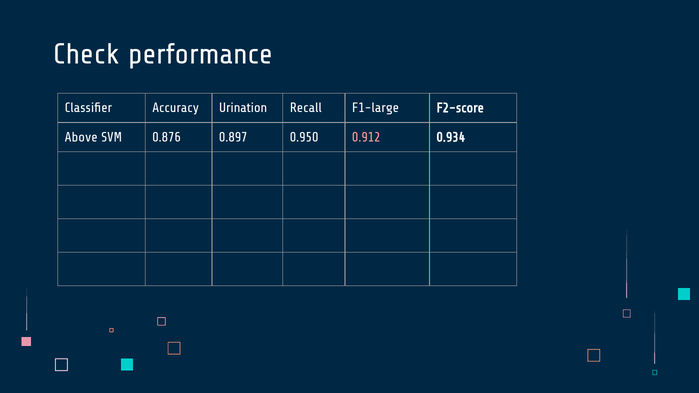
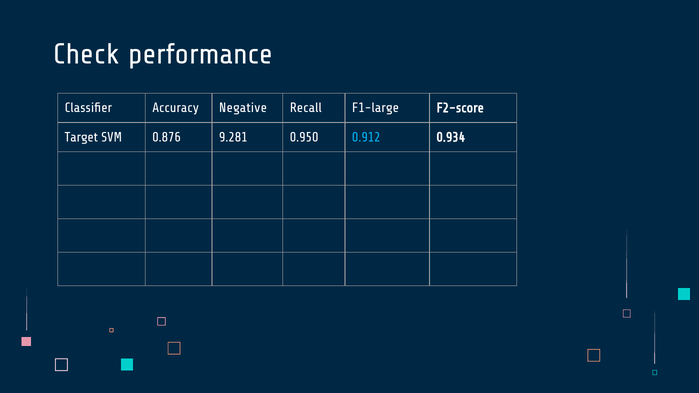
Urination: Urination -> Negative (243, 108)
Above: Above -> Target (81, 137)
0.897: 0.897 -> 9.281 (233, 137)
0.912 colour: pink -> light blue (366, 137)
